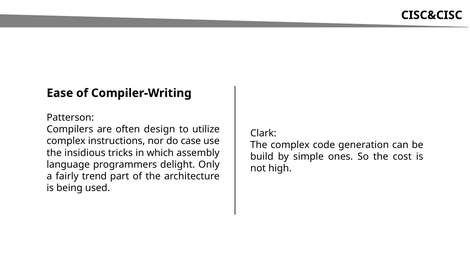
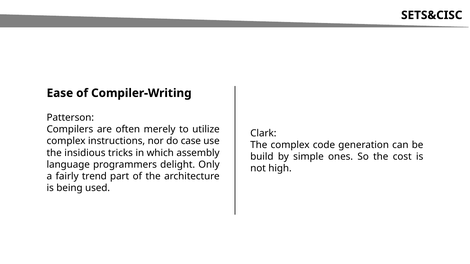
CISC&CISC: CISC&CISC -> SETS&CISC (432, 15)
design: design -> merely (160, 130)
